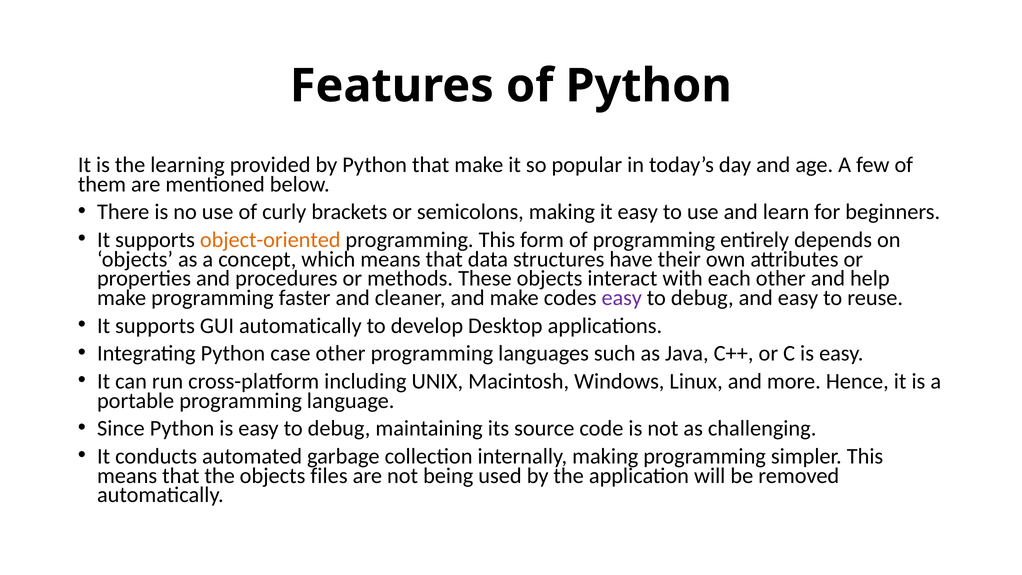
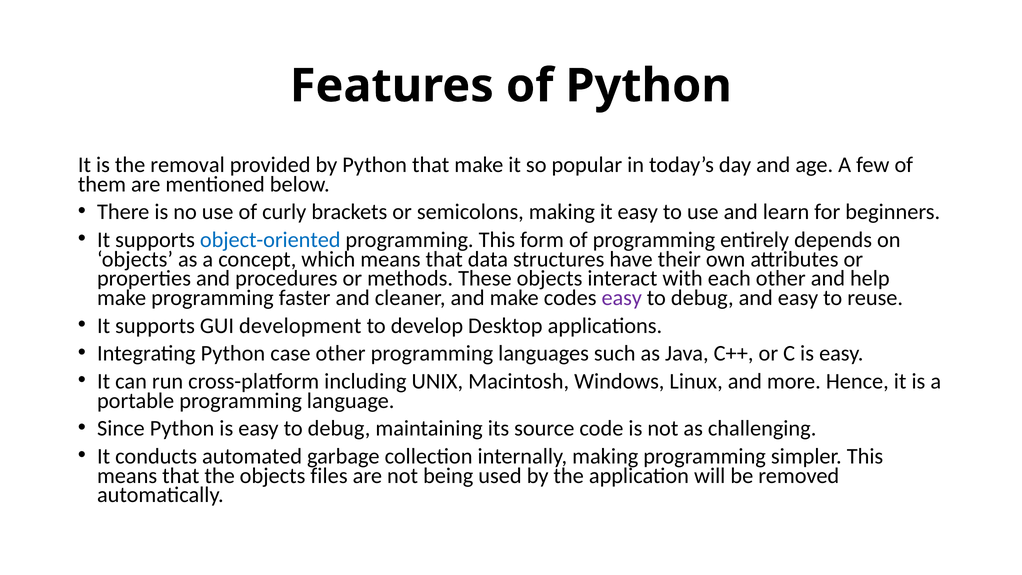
learning: learning -> removal (188, 165)
object-oriented colour: orange -> blue (270, 240)
GUI automatically: automatically -> development (300, 326)
